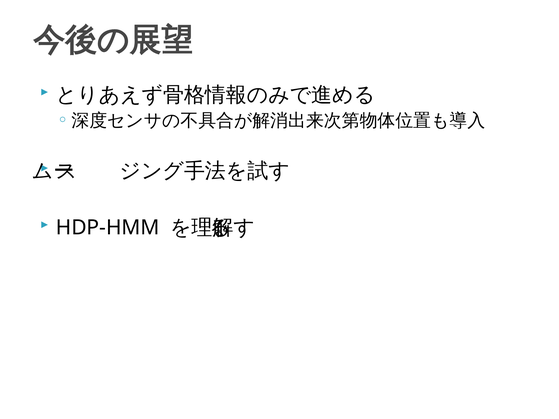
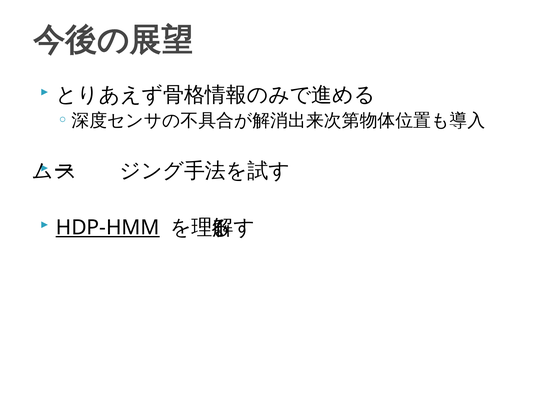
HDP-HMM underline: none -> present (108, 228)
